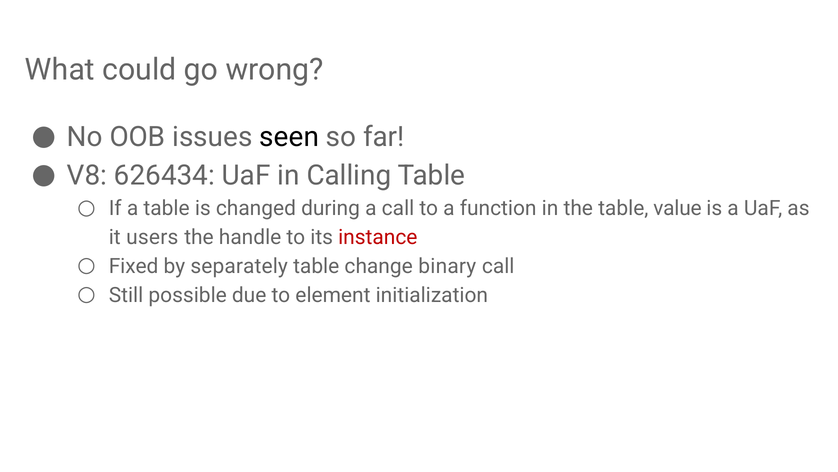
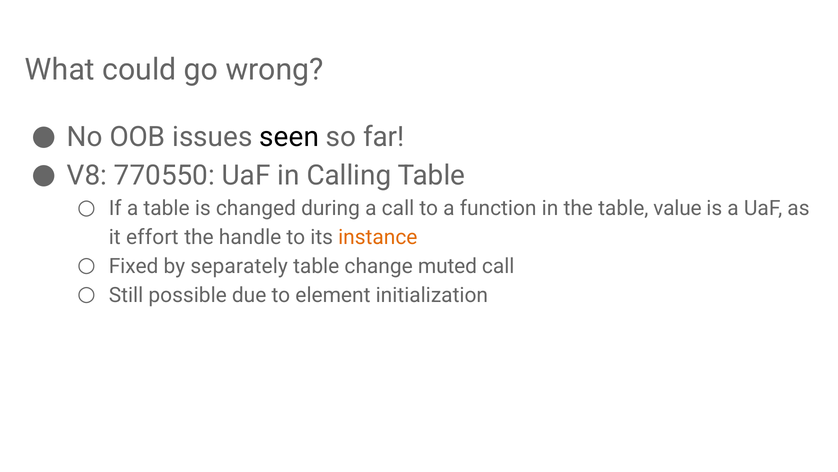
626434: 626434 -> 770550 (164, 175)
users: users -> effort (152, 237)
instance colour: red -> orange (378, 237)
binary: binary -> muted (447, 266)
